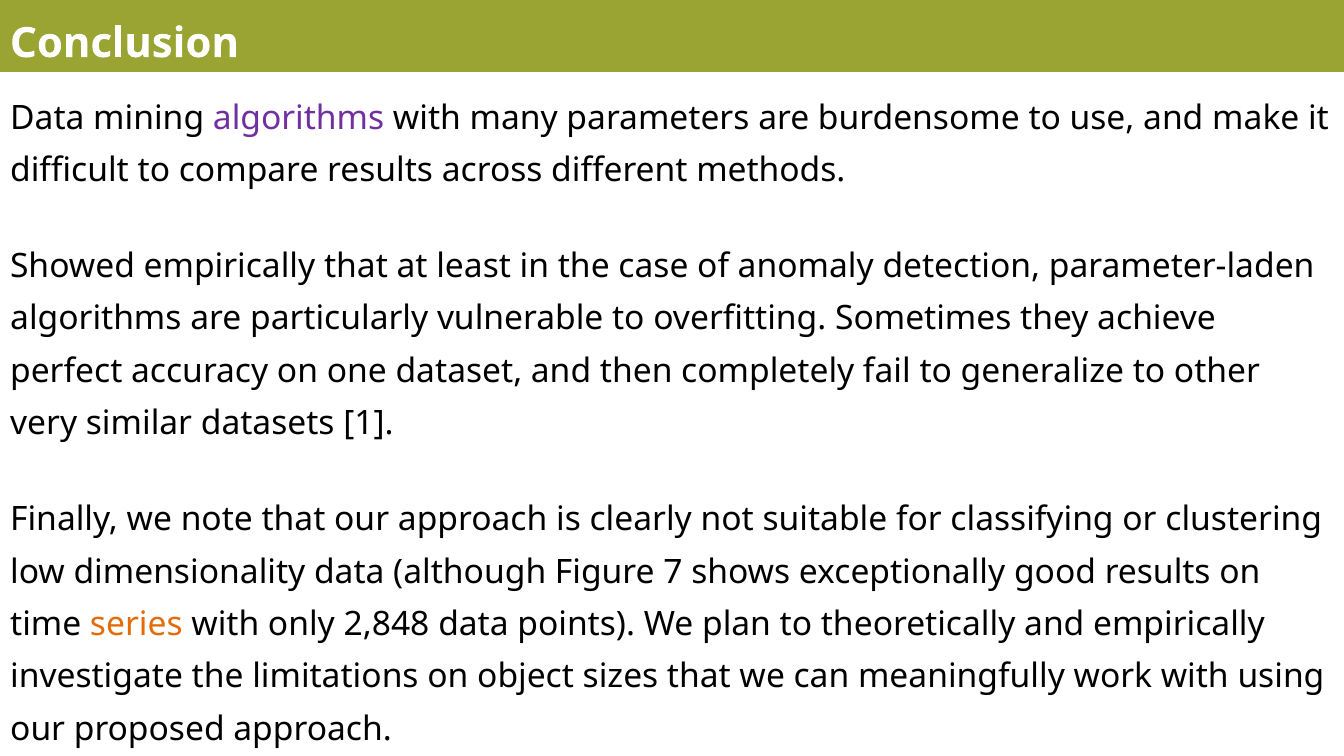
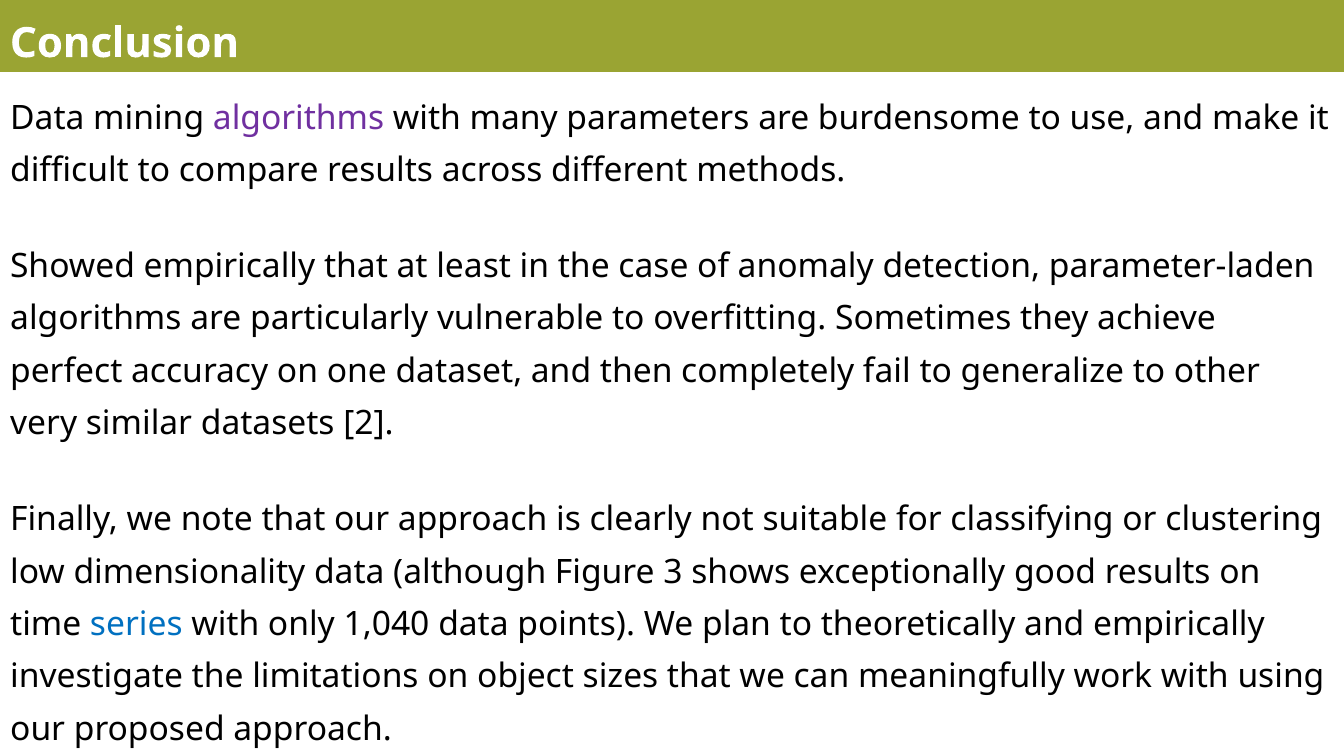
1: 1 -> 2 (368, 424)
7: 7 -> 3 (673, 572)
series colour: orange -> blue (136, 624)
2,848: 2,848 -> 1,040 (387, 624)
